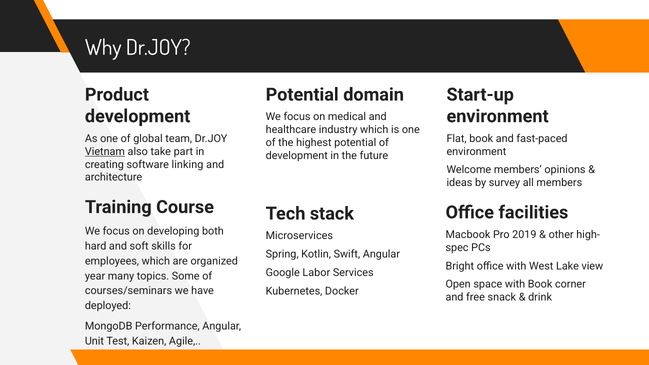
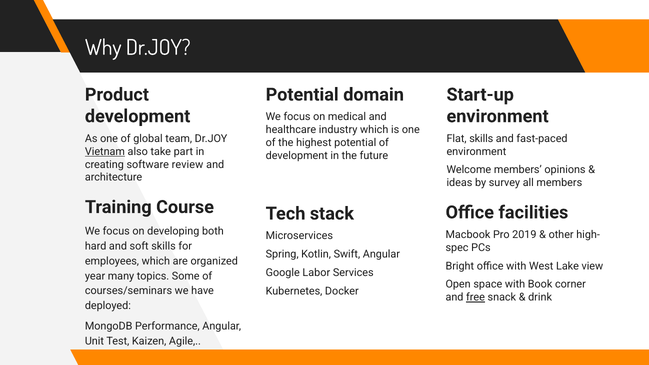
Flat book: book -> skills (481, 139)
linking: linking -> review (187, 164)
free underline: none -> present (476, 297)
